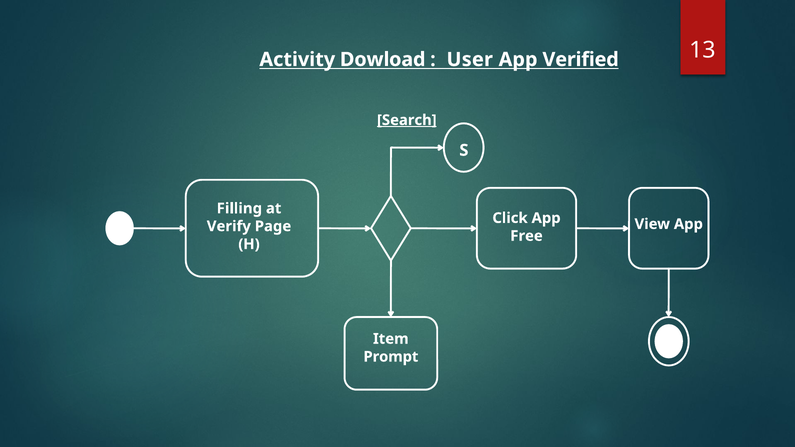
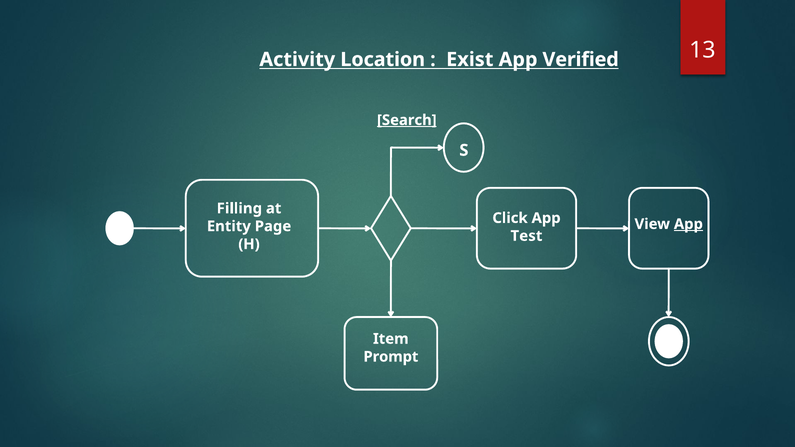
Dowload: Dowload -> Location (383, 60)
User: User -> Exist (470, 60)
App underline: none -> present (688, 224)
Verify: Verify -> Entity (229, 226)
Free: Free -> Test (526, 236)
